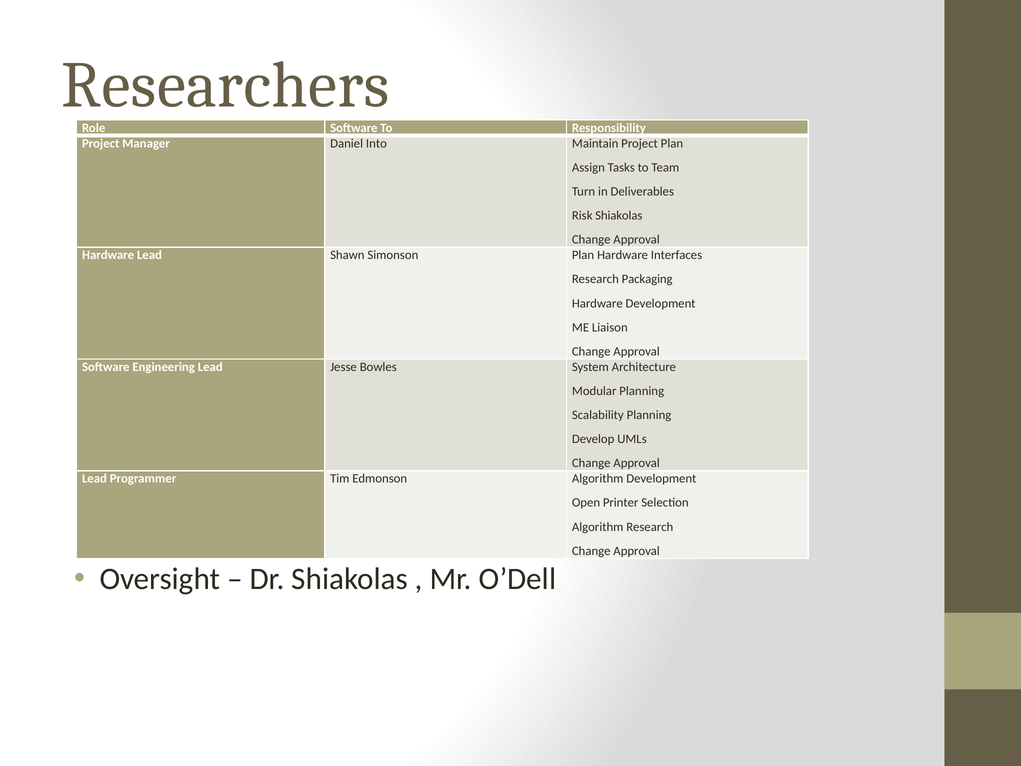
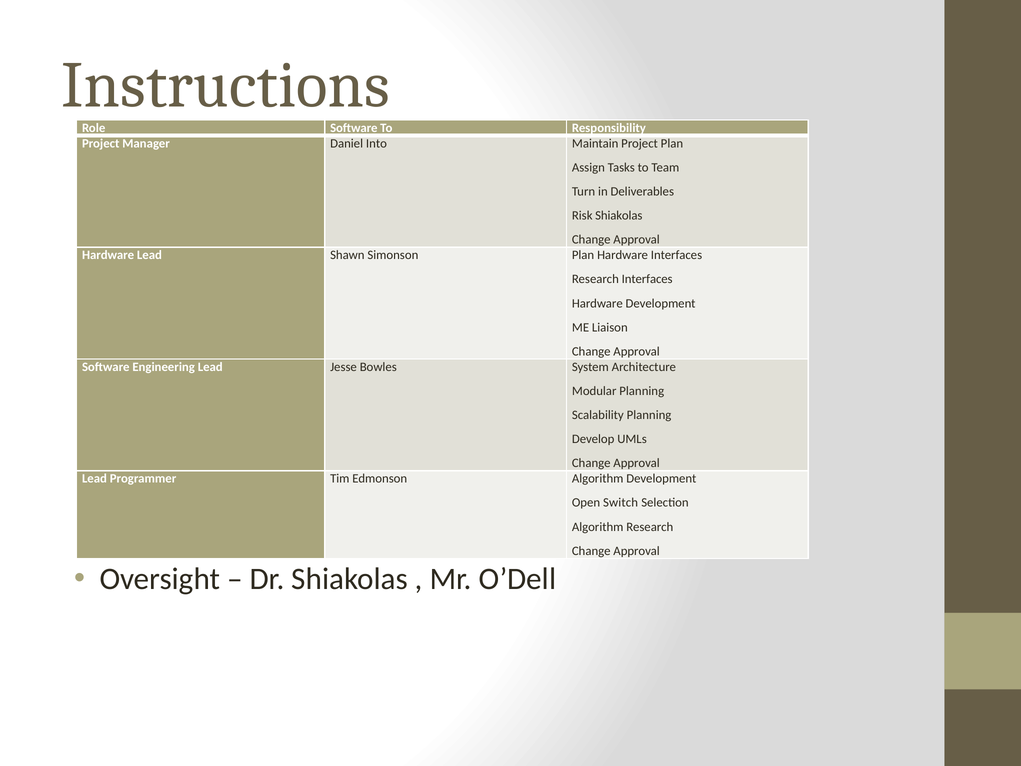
Researchers: Researchers -> Instructions (226, 85)
Research Packaging: Packaging -> Interfaces (647, 279)
Printer: Printer -> Switch (621, 503)
